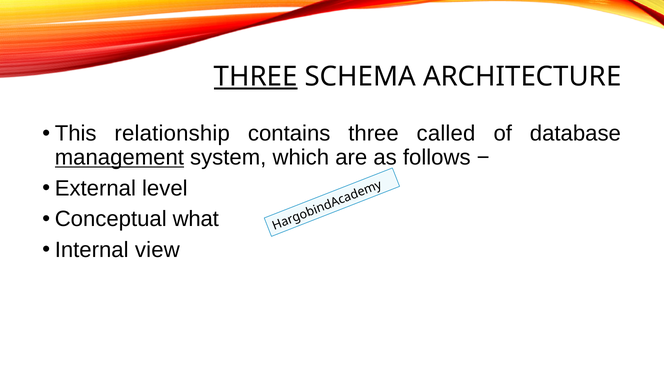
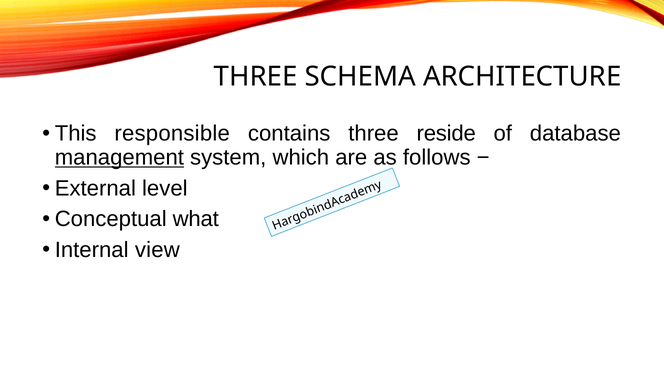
THREE underline: present -> none (256, 77)
relationship: relationship -> responsible (172, 134)
called: called -> reside (446, 134)
